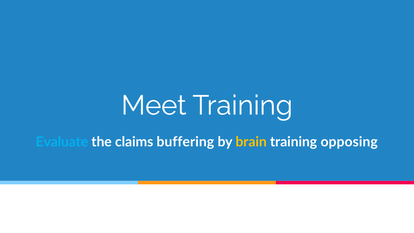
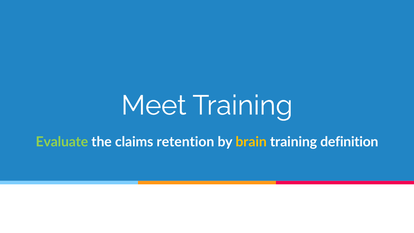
Evaluate colour: light blue -> light green (62, 142)
buffering: buffering -> retention (185, 142)
opposing: opposing -> definition (349, 142)
